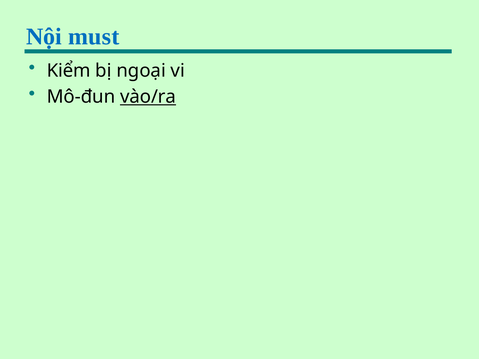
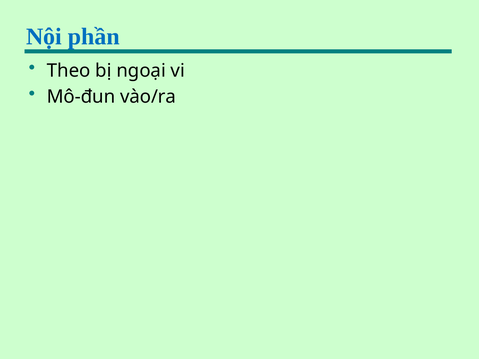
must: must -> phần (94, 37)
Kiểm: Kiểm -> Theo (69, 71)
vào/ra underline: present -> none (148, 97)
